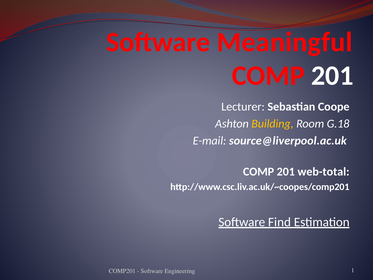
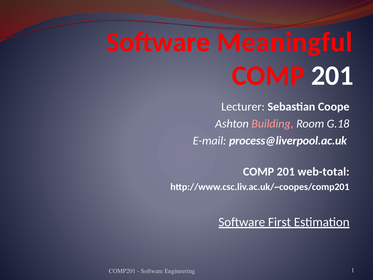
Building colour: yellow -> pink (272, 124)
source@liverpool.ac.uk: source@liverpool.ac.uk -> process@liverpool.ac.uk (288, 141)
Find: Find -> First (280, 222)
